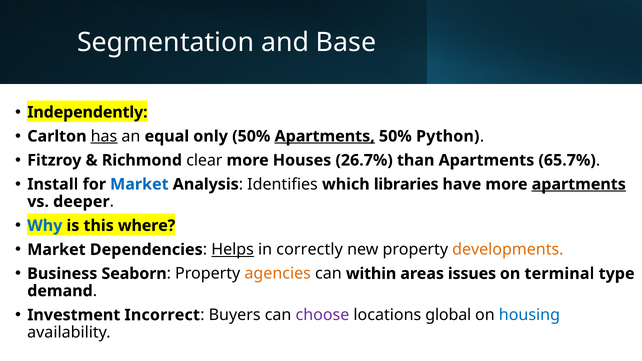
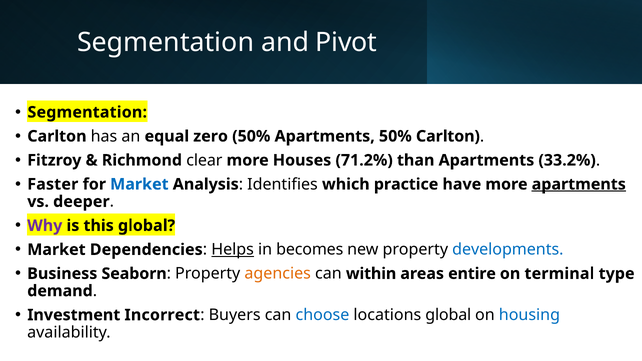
Base: Base -> Pivot (346, 43)
Independently: Independently -> Segmentation (87, 112)
has underline: present -> none (104, 136)
only: only -> zero (211, 136)
Apartments underline: present -> none (325, 136)
50% Python: Python -> Carlton (448, 136)
26.7%: 26.7% -> 71.2% (364, 160)
65.7%: 65.7% -> 33.2% (567, 160)
Install: Install -> Faster (53, 184)
libraries: libraries -> practice (406, 184)
Why colour: blue -> purple (45, 226)
this where: where -> global (147, 226)
correctly: correctly -> becomes (310, 250)
developments colour: orange -> blue (508, 250)
issues: issues -> entire (472, 274)
choose colour: purple -> blue (322, 315)
